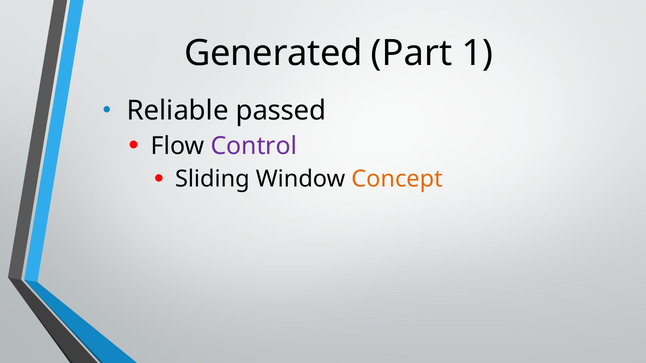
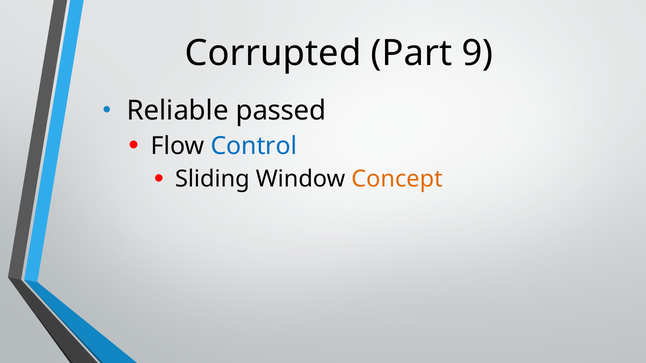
Generated: Generated -> Corrupted (273, 54)
1: 1 -> 9 (478, 54)
Control colour: purple -> blue (254, 146)
